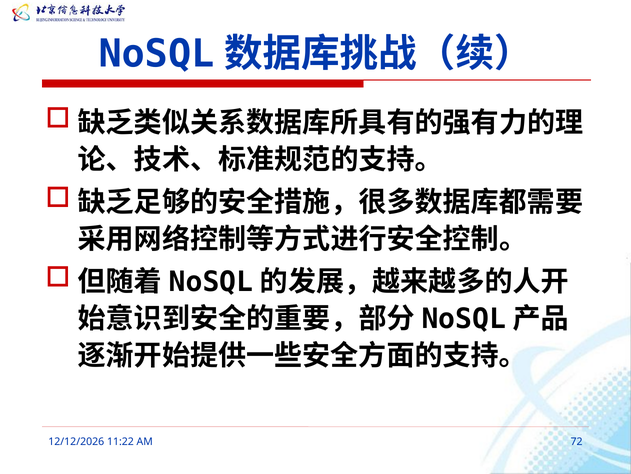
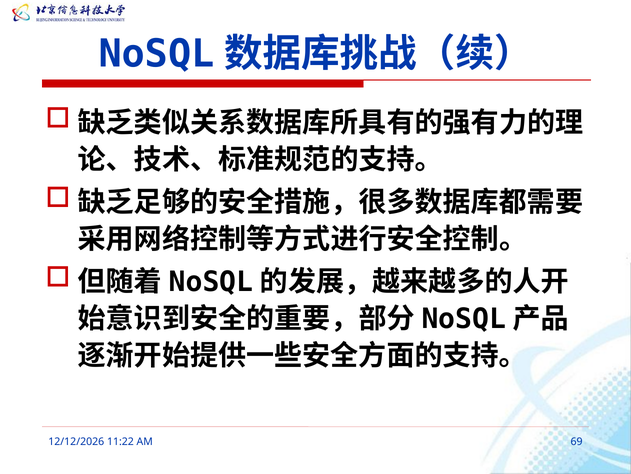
72: 72 -> 69 (577, 441)
